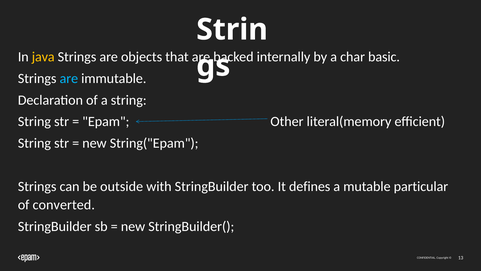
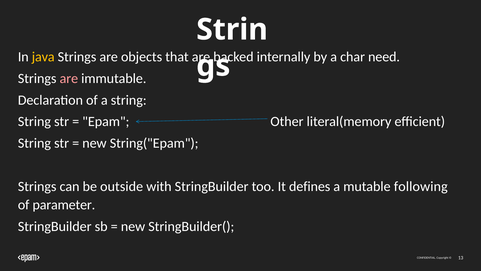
basic: basic -> need (384, 57)
are colour: light blue -> pink (69, 78)
particular: particular -> following (421, 186)
converted: converted -> parameter (64, 205)
